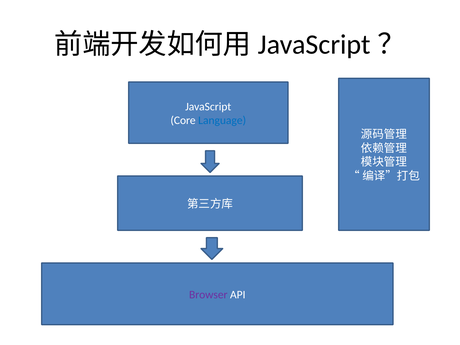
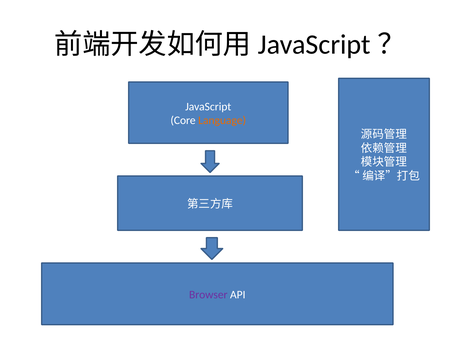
Language colour: blue -> orange (222, 120)
